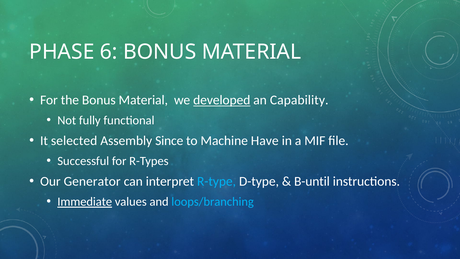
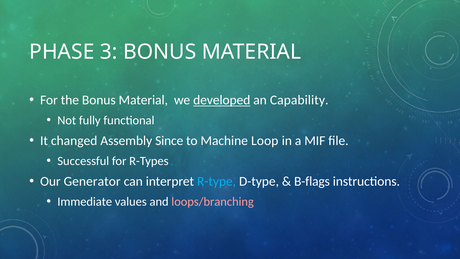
6: 6 -> 3 (109, 52)
selected: selected -> changed (74, 141)
Have: Have -> Loop (265, 141)
B-until: B-until -> B-flags (312, 181)
Immediate underline: present -> none (85, 202)
loops/branching colour: light blue -> pink (213, 202)
